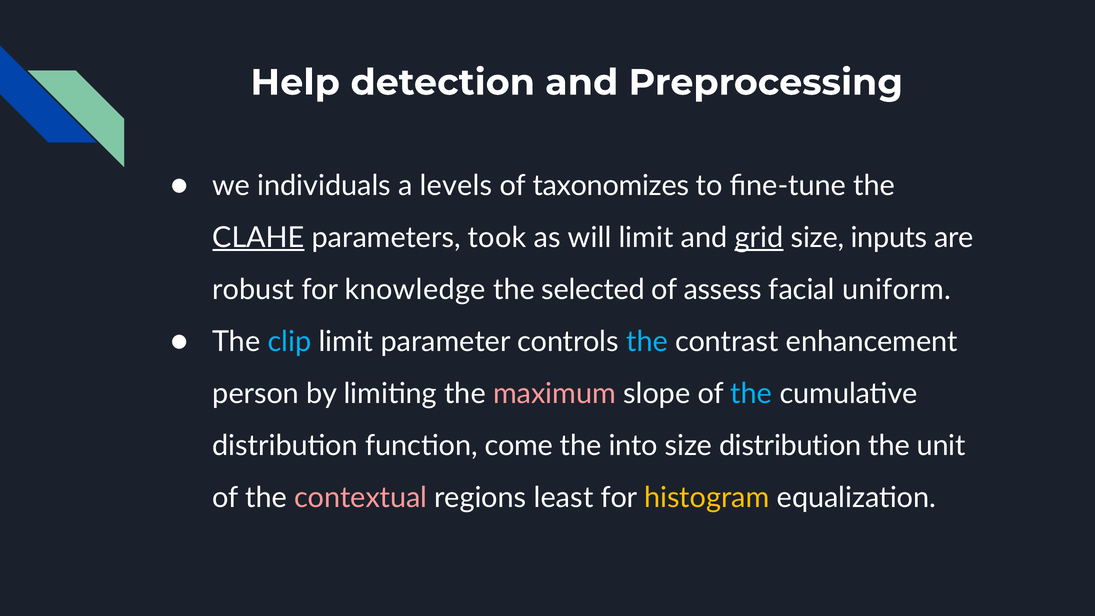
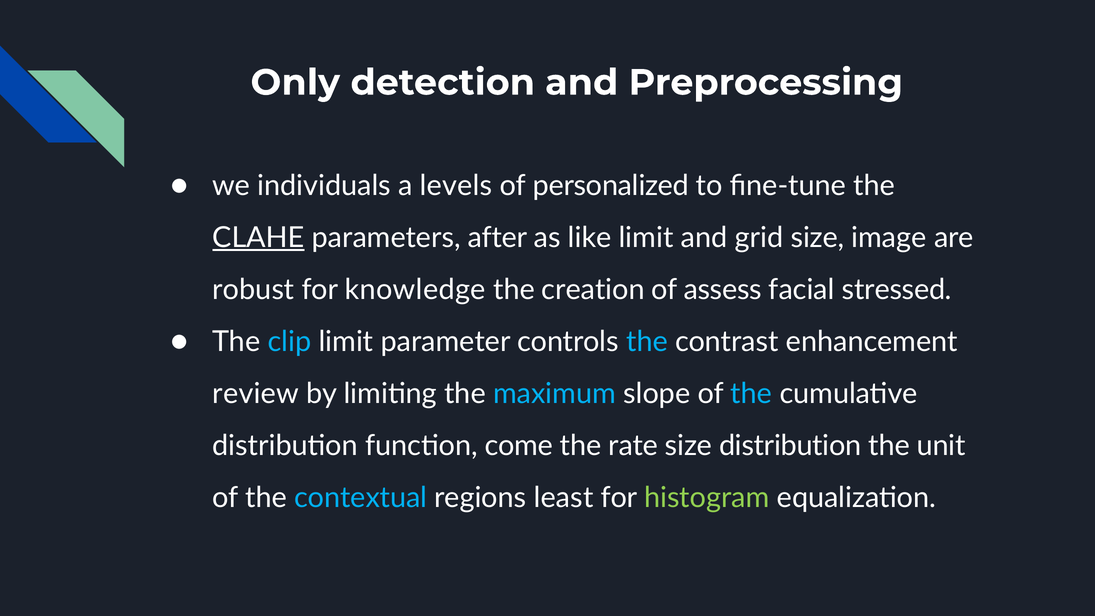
Help: Help -> Only (295, 83)
taxonomizes: taxonomizes -> personalized (611, 186)
took: took -> after (497, 238)
will: will -> like (590, 238)
grid underline: present -> none (759, 238)
inputs: inputs -> image (889, 238)
selected: selected -> creation (593, 290)
uniform: uniform -> stressed (897, 290)
person: person -> review (256, 394)
maximum colour: pink -> light blue (555, 394)
into: into -> rate (633, 446)
contextual colour: pink -> light blue (361, 498)
histogram colour: yellow -> light green (707, 498)
